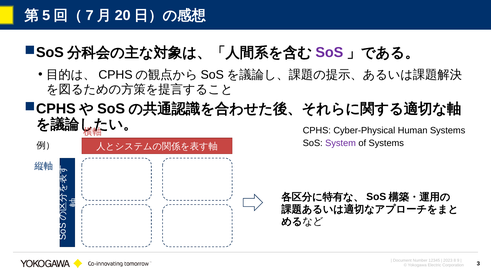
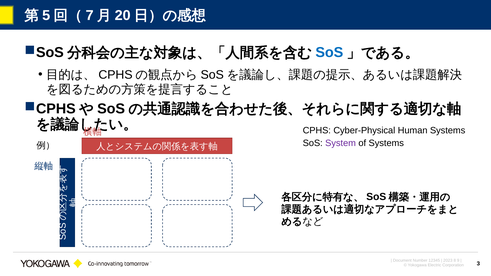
SoS colour: purple -> blue (329, 53)
